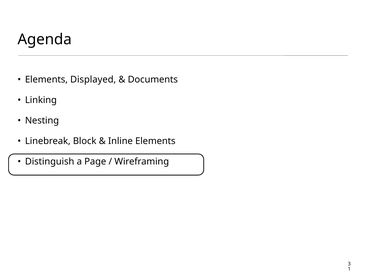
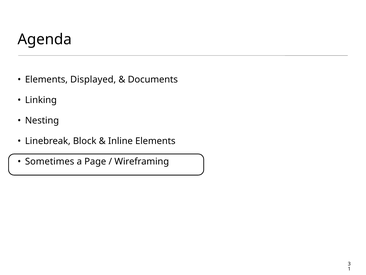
Distinguish: Distinguish -> Sometimes (50, 161)
